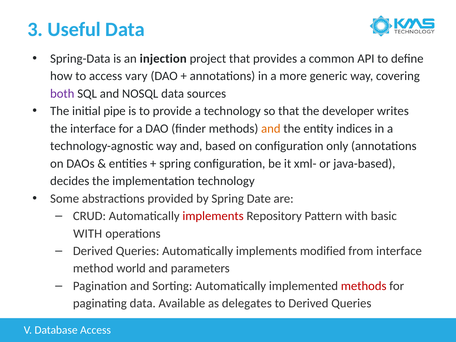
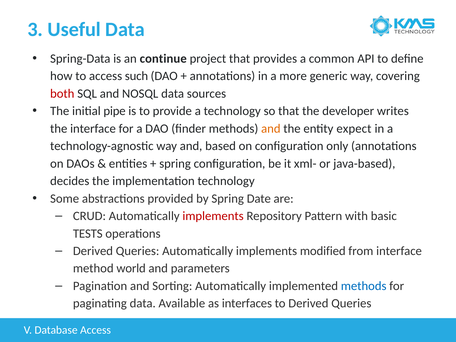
injection: injection -> continue (163, 59)
vary: vary -> such (136, 76)
both colour: purple -> red (62, 94)
indices: indices -> expect (354, 129)
WITH: WITH -> TESTS (88, 234)
methods colour: red -> blue (364, 286)
delegates: delegates -> interfaces (247, 303)
